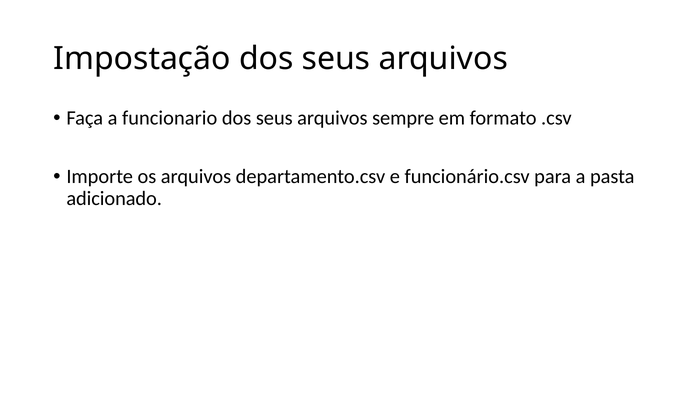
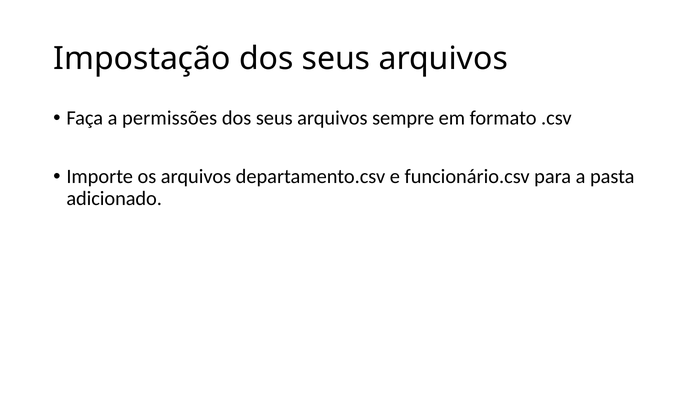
funcionario: funcionario -> permissões (170, 118)
